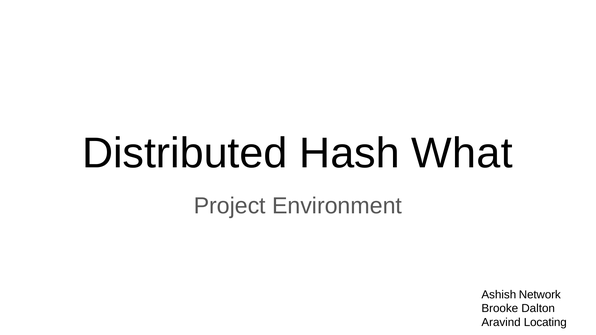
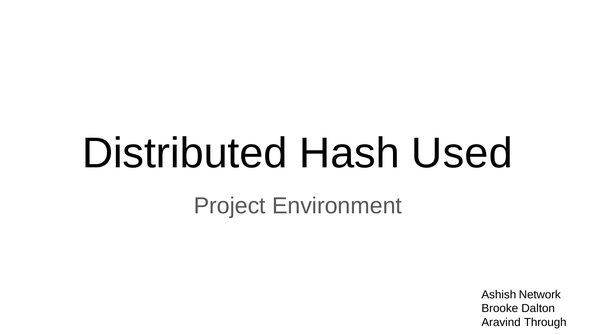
What: What -> Used (462, 154)
Locating: Locating -> Through (545, 323)
